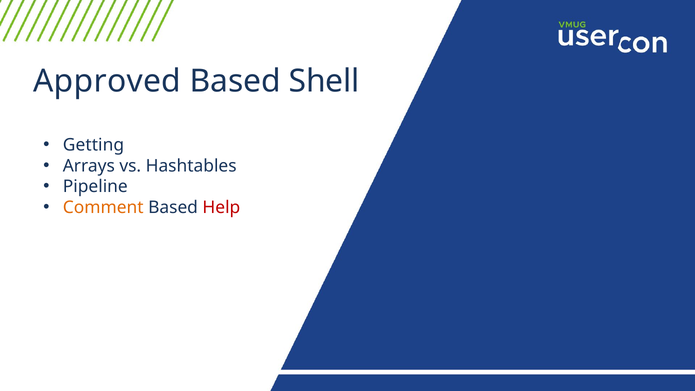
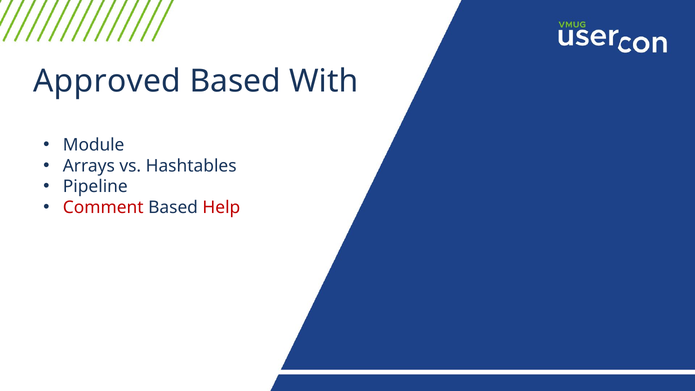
Shell: Shell -> With (324, 81)
Getting: Getting -> Module (94, 145)
Comment colour: orange -> red (103, 207)
